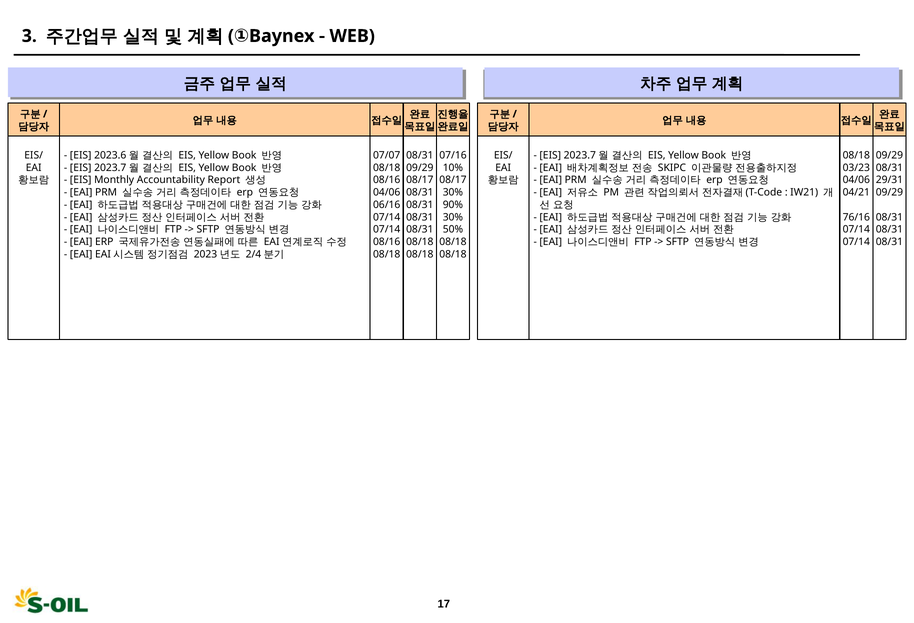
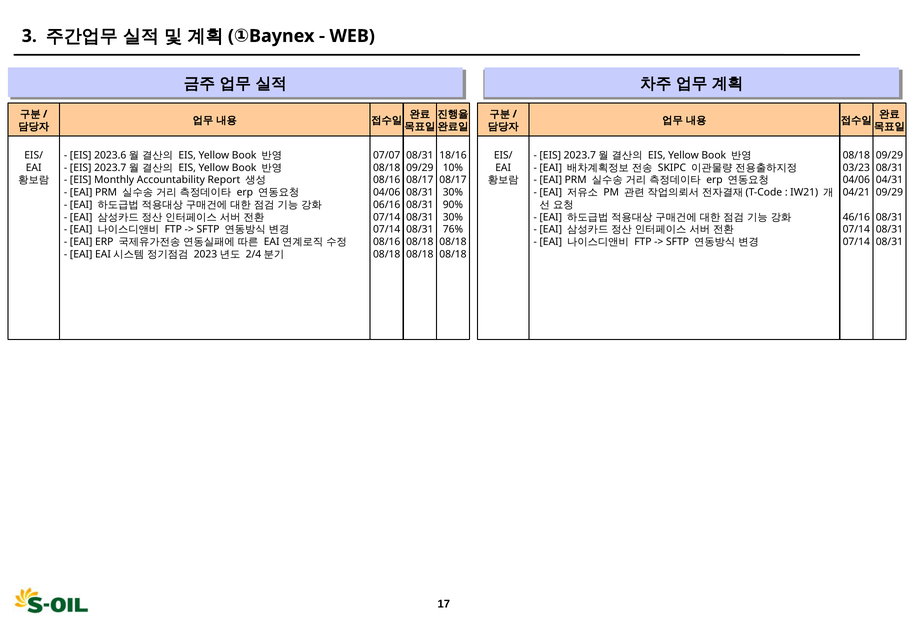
07/16: 07/16 -> 18/16 (453, 155)
29/31: 29/31 -> 04/31 (889, 180)
76/16: 76/16 -> 46/16 (856, 217)
50%: 50% -> 76% (453, 229)
